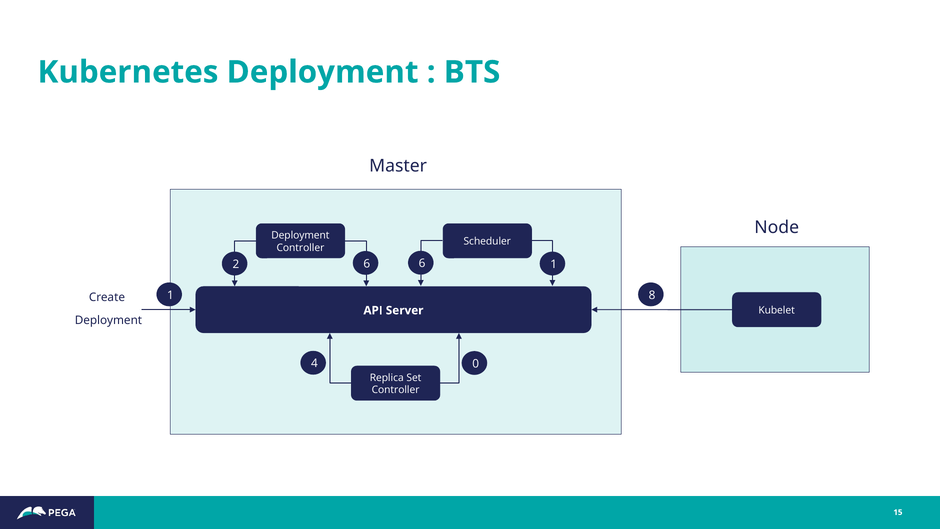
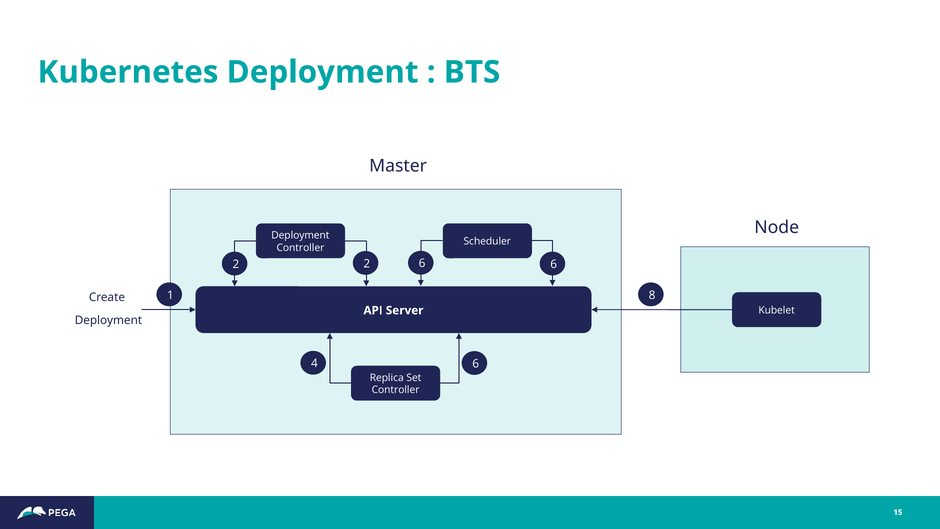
1: 1 -> 6 (554, 264)
2 6: 6 -> 2 (367, 264)
4 0: 0 -> 6 (476, 364)
